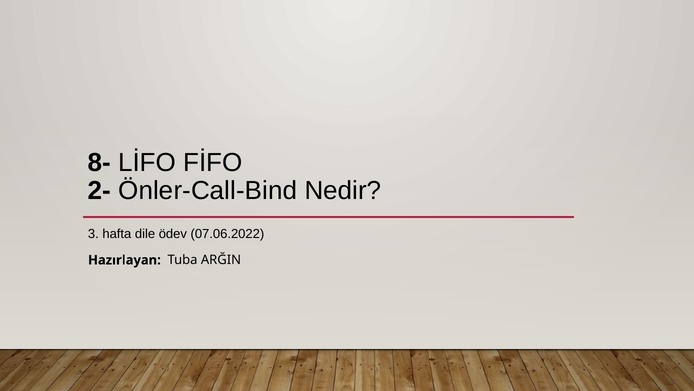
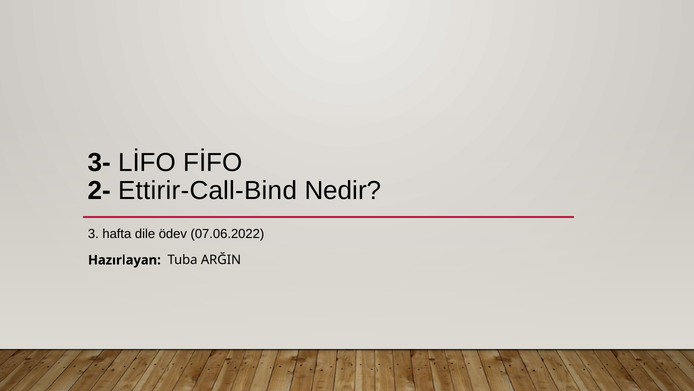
8-: 8- -> 3- (100, 162)
Önler-Call-Bind: Önler-Call-Bind -> Ettirir-Call-Bind (208, 191)
